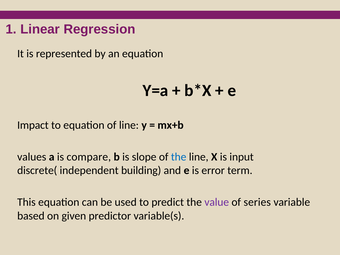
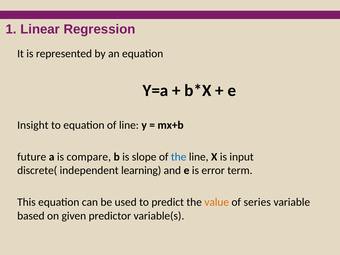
Impact: Impact -> Insight (33, 125)
values: values -> future (32, 157)
building: building -> learning (141, 170)
value colour: purple -> orange (217, 202)
